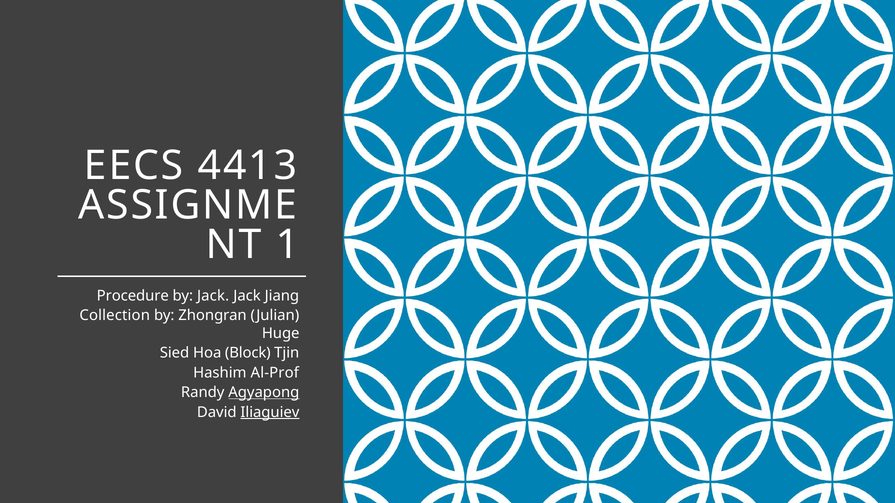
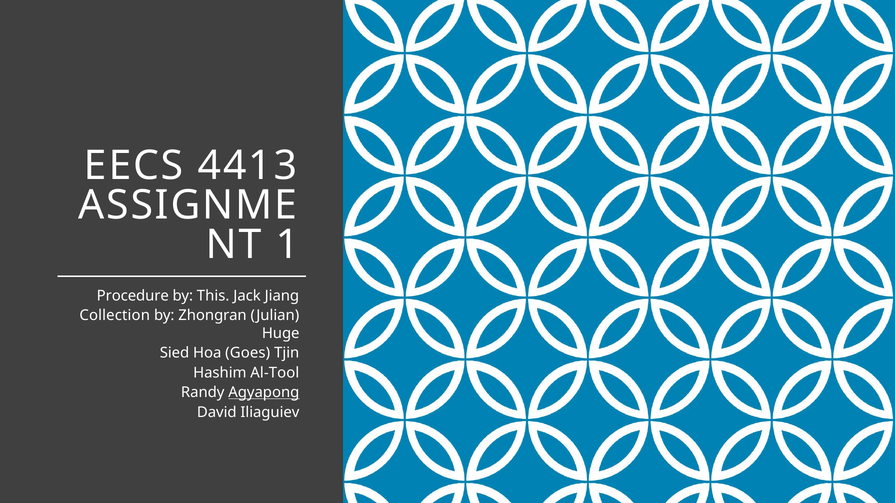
by Jack: Jack -> This (213, 296)
Block: Block -> Goes (248, 353)
Al-Prof: Al-Prof -> Al-Tool (275, 373)
Iliaguiev underline: present -> none (270, 412)
